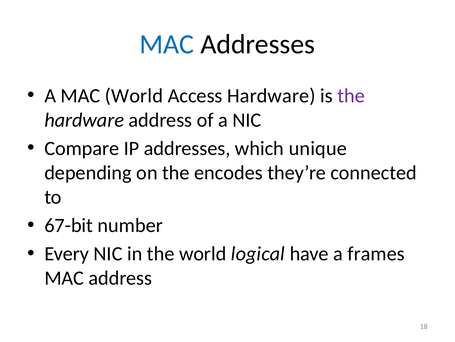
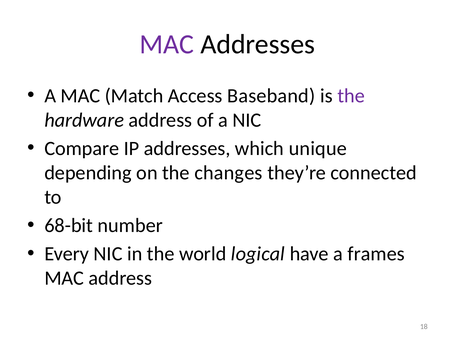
MAC colour: blue -> purple (167, 44)
MAC World: World -> Match (134, 95)
Access Hardware: Hardware -> Baseband (271, 95)
encodes: encodes -> changes (228, 172)
67-bit: 67-bit -> 68-bit (69, 225)
